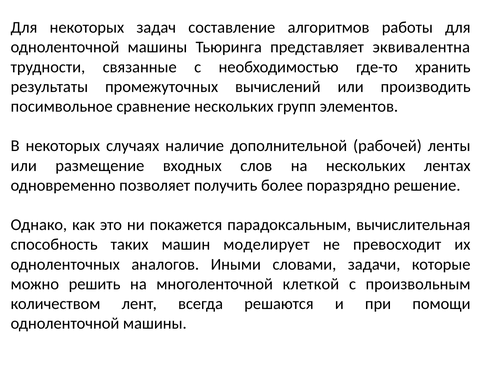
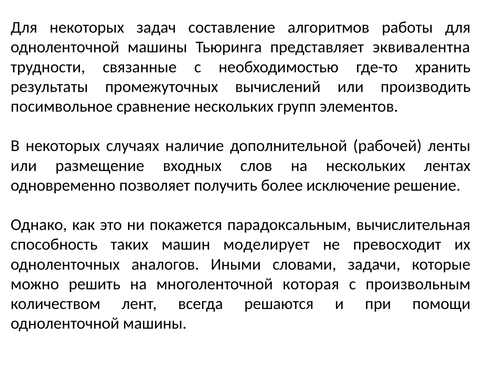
поразрядно: поразрядно -> исключение (348, 185)
клеткой: клеткой -> которая (311, 284)
